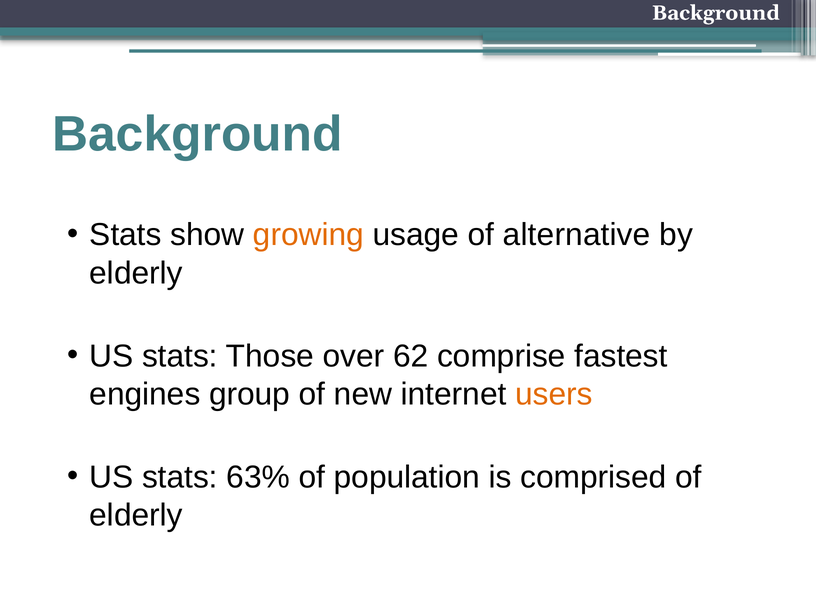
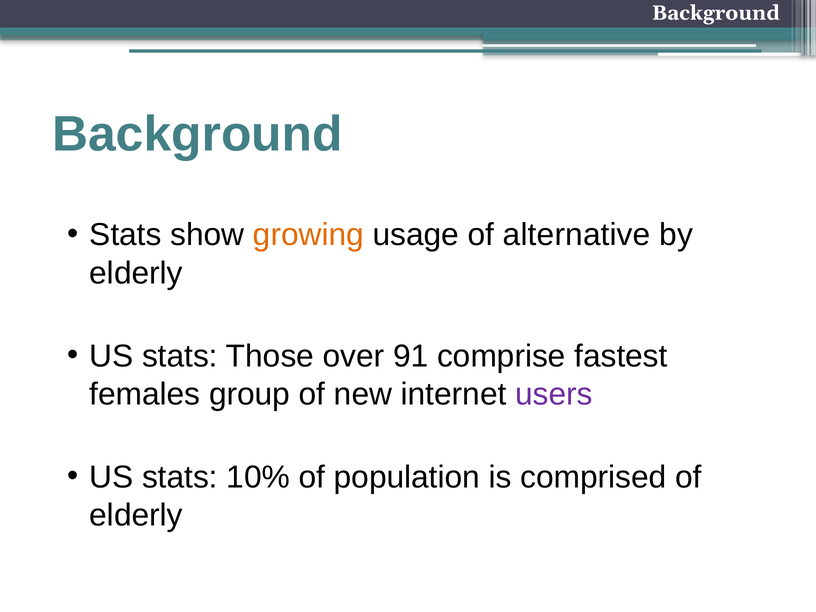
62: 62 -> 91 (411, 356)
engines: engines -> females (145, 394)
users colour: orange -> purple (554, 394)
63%: 63% -> 10% (258, 477)
